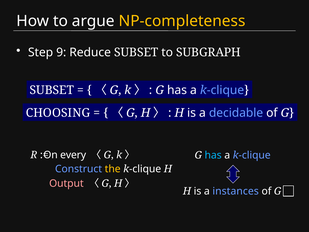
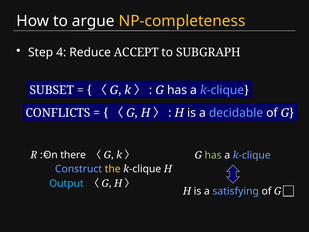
9: 9 -> 4 (61, 52)
Reduce SUBSET: SUBSET -> ACCEPT (136, 52)
CHOOSING: CHOOSING -> CONFLICTS (58, 113)
every: every -> there (73, 155)
has colour: light blue -> light green (213, 155)
Output colour: pink -> light blue (66, 183)
instances: instances -> satisfying (236, 191)
